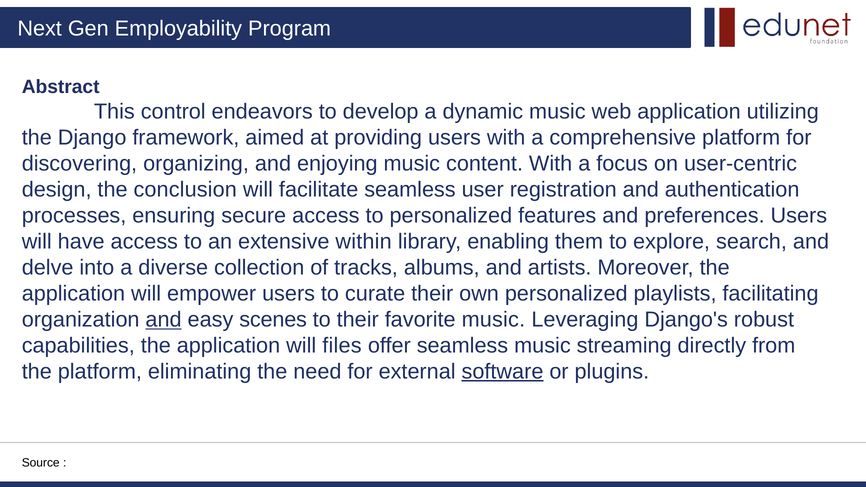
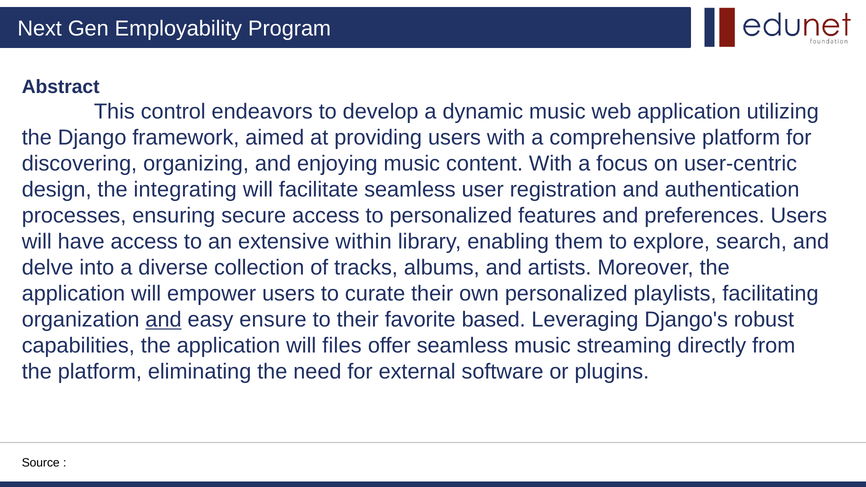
conclusion: conclusion -> integrating (185, 190)
scenes: scenes -> ensure (273, 320)
favorite music: music -> based (494, 320)
software underline: present -> none (503, 372)
